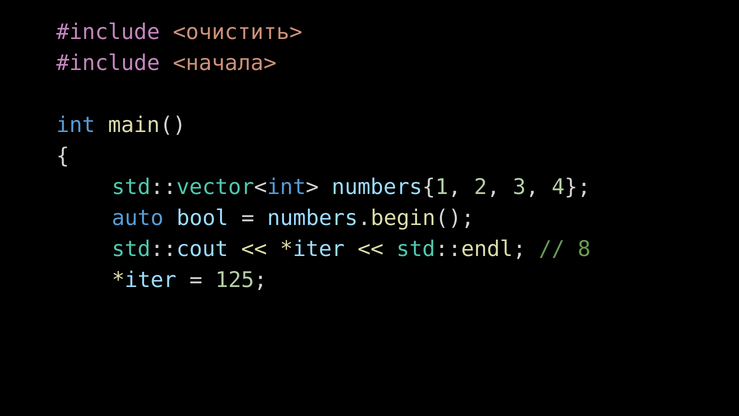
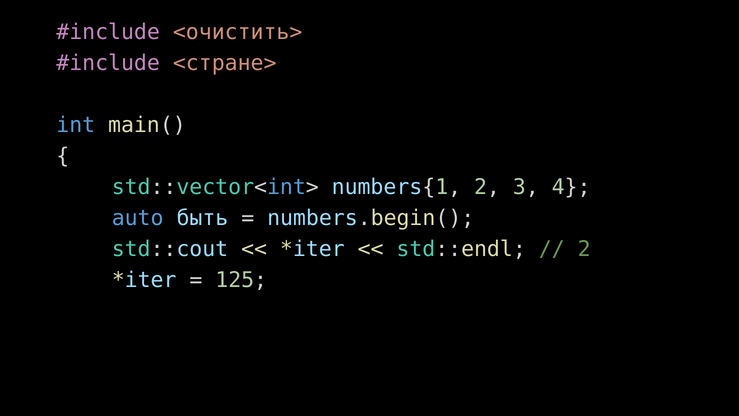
<начала>: <начала> -> <стране> (225, 63)
bool: bool -> быть (202, 218)
8: 8 -> 2 (584, 249)
